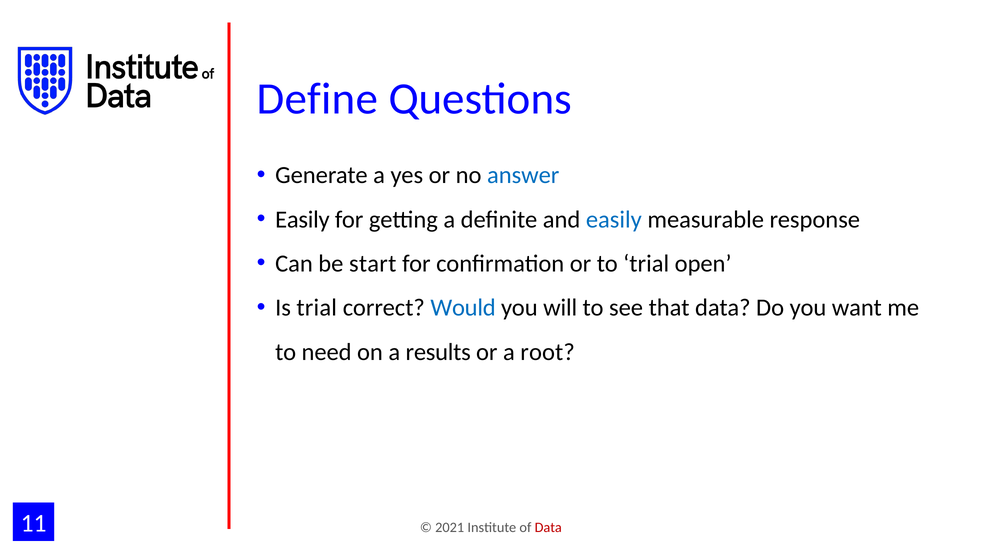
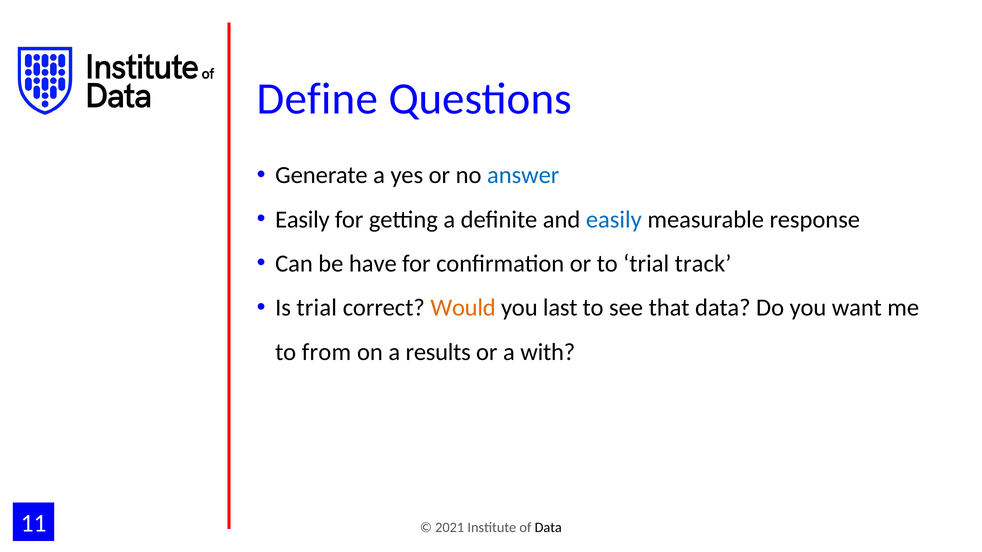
start: start -> have (373, 264)
open: open -> track (703, 264)
Would colour: blue -> orange (463, 308)
will: will -> last (560, 308)
need: need -> from (326, 352)
root: root -> with (548, 352)
Data colour: red -> black (548, 528)
